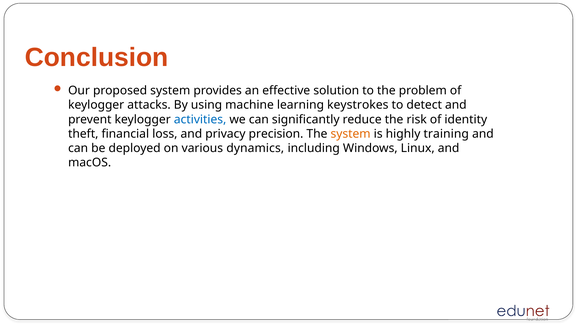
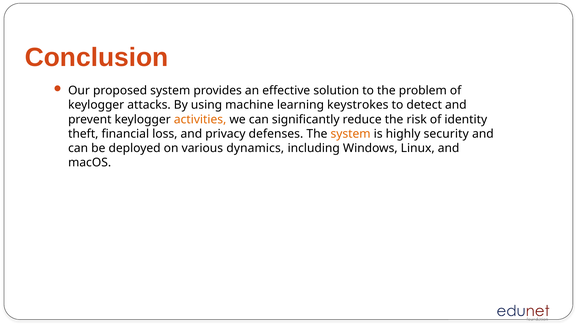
activities colour: blue -> orange (200, 120)
precision: precision -> defenses (276, 134)
training: training -> security (446, 134)
